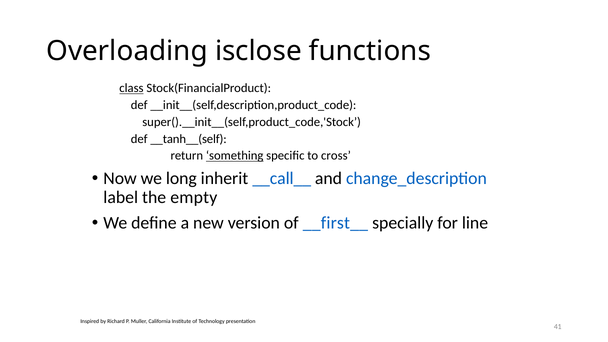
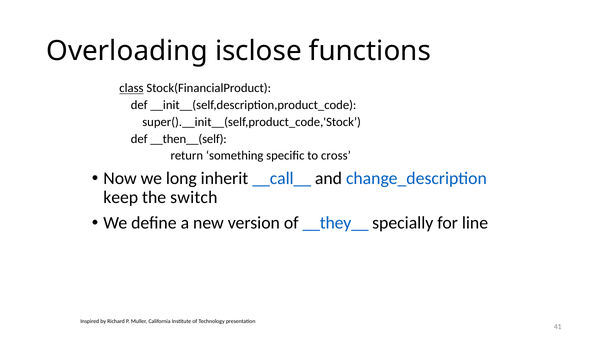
__tanh__(self: __tanh__(self -> __then__(self (189, 139)
something underline: present -> none (235, 156)
label: label -> keep (121, 197)
empty: empty -> switch (194, 197)
__first__: __first__ -> __they__ (336, 223)
